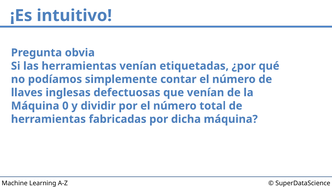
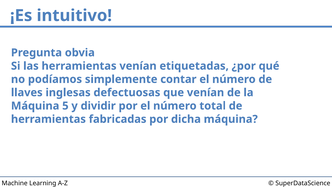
0: 0 -> 5 (65, 106)
